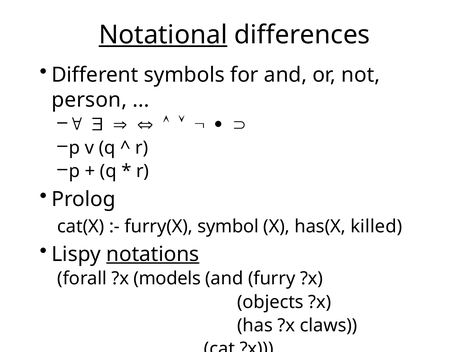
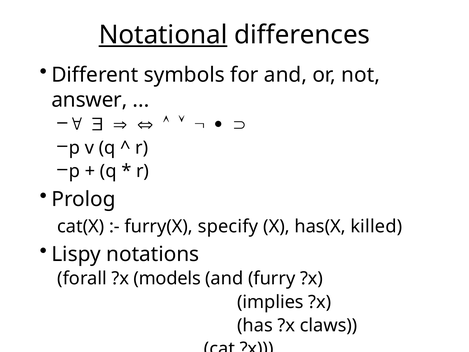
person: person -> answer (89, 100)
symbol: symbol -> specify (228, 226)
notations underline: present -> none (153, 254)
objects: objects -> implies (270, 302)
